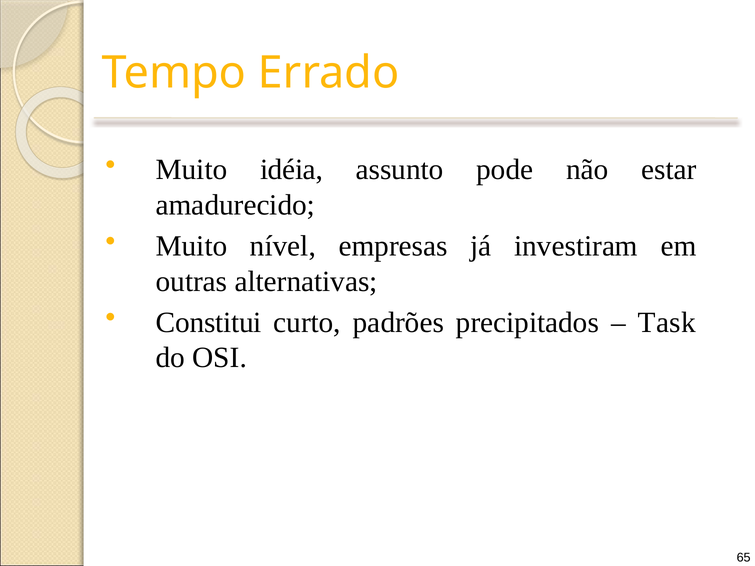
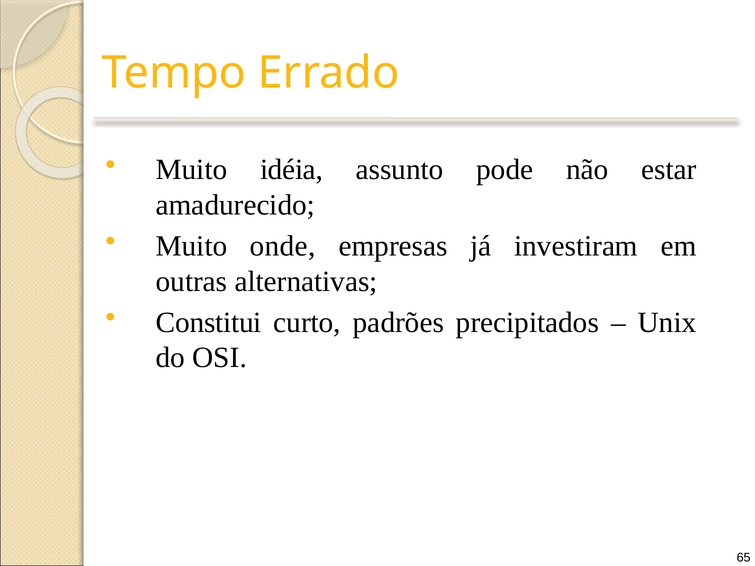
nível: nível -> onde (283, 246)
Task: Task -> Unix (667, 323)
